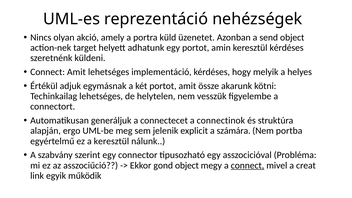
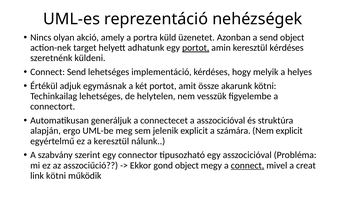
portot underline: none -> present (196, 48)
Connect Amit: Amit -> Send (76, 72)
a connectinok: connectinok -> asszocicióval (221, 121)
Nem portba: portba -> explicit (289, 131)
link egyik: egyik -> kötni (56, 176)
